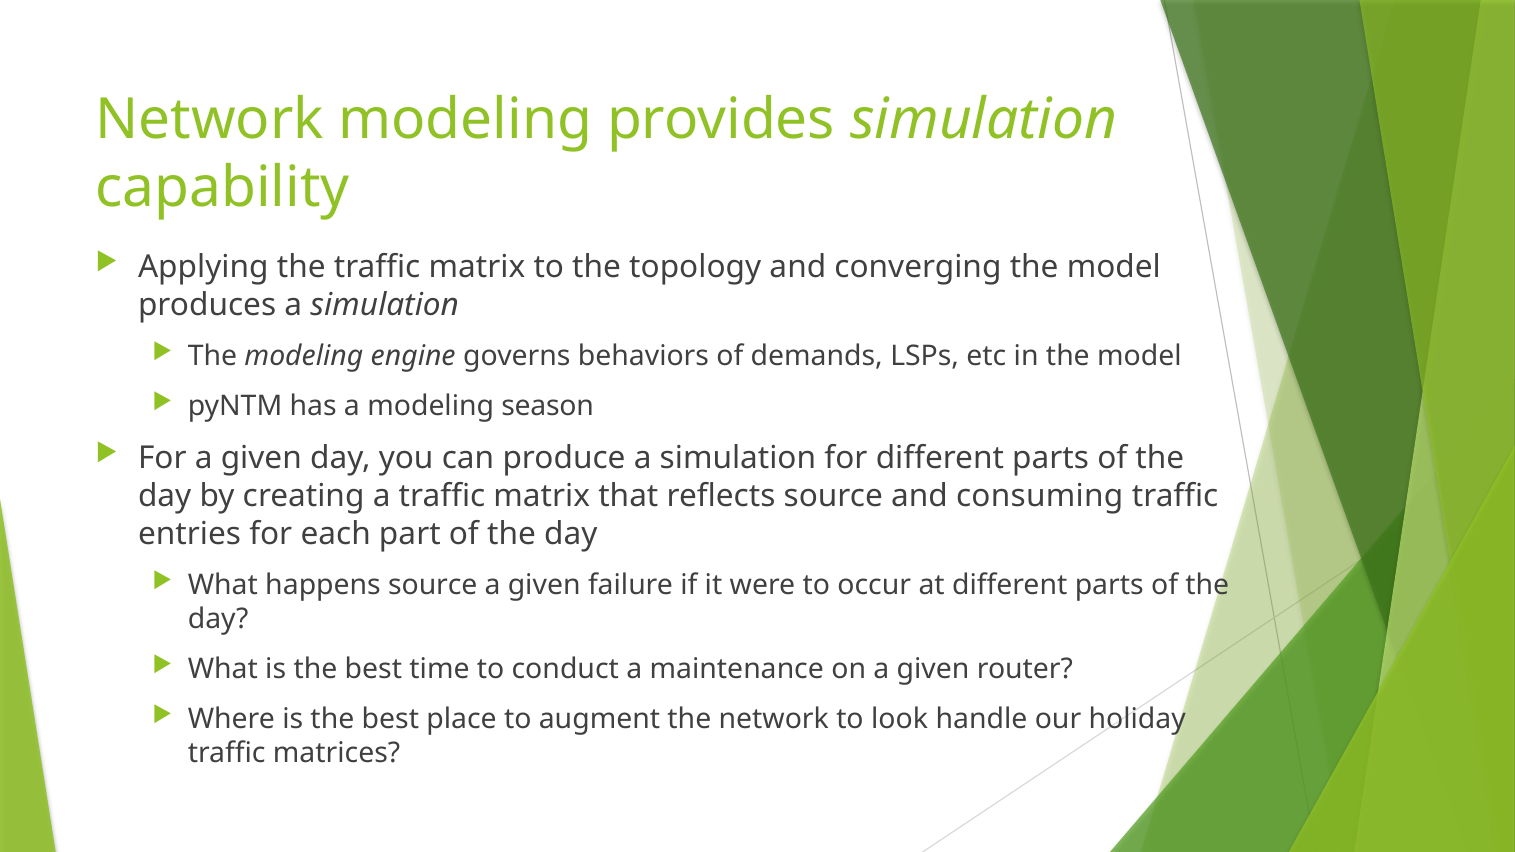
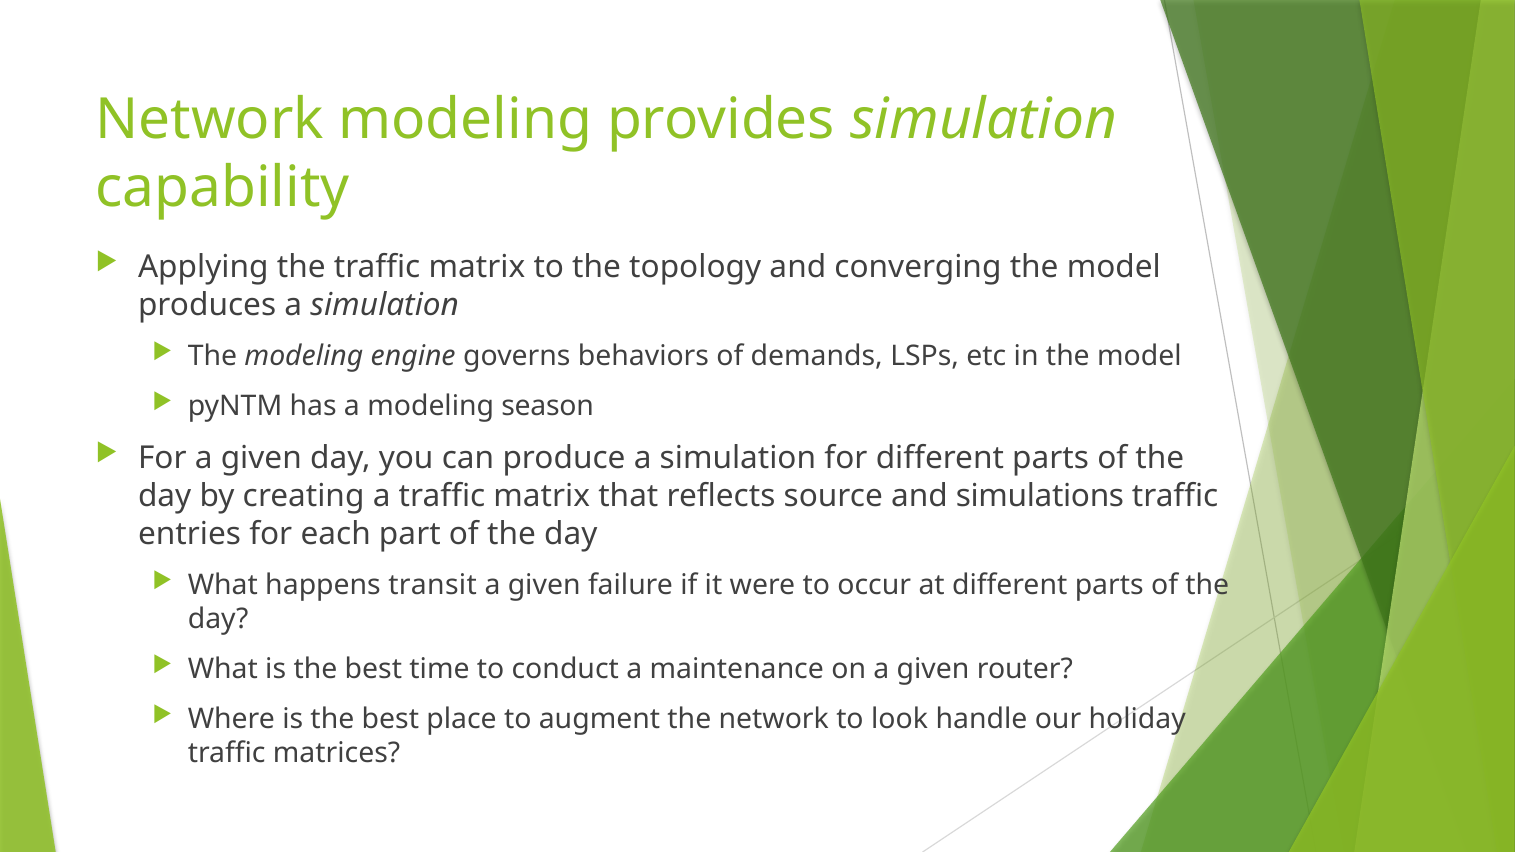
consuming: consuming -> simulations (1040, 496)
happens source: source -> transit (433, 586)
